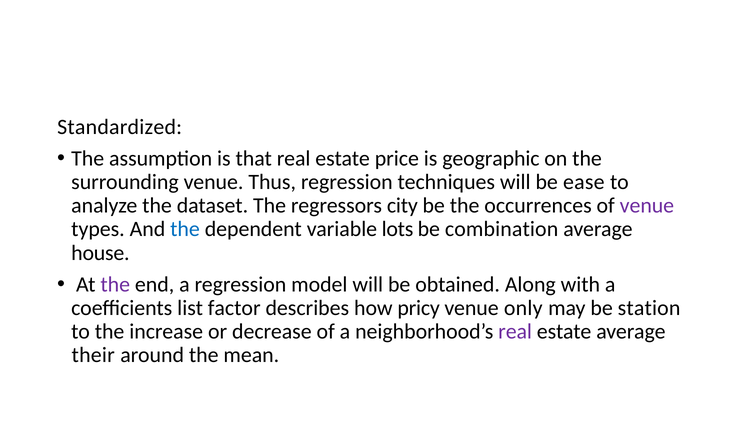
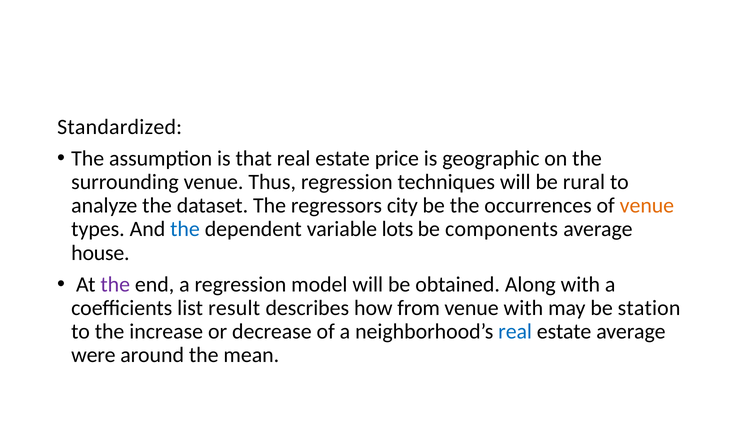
ease: ease -> rural (584, 182)
venue colour: purple -> orange (647, 206)
combination: combination -> components (502, 229)
factor: factor -> result (234, 308)
pricy: pricy -> from (419, 308)
venue only: only -> with (523, 308)
real colour: purple -> blue (515, 331)
their: their -> were (93, 355)
